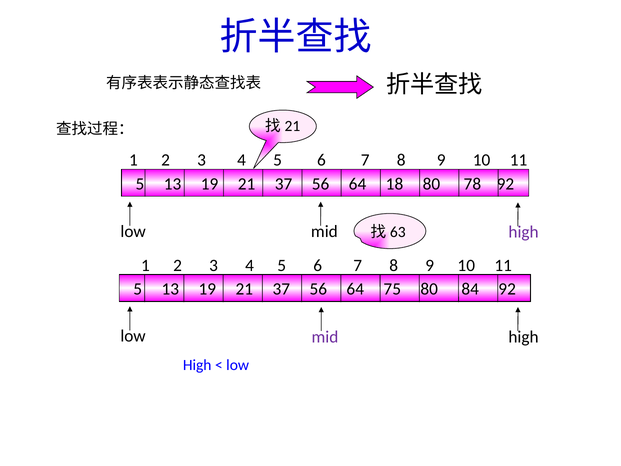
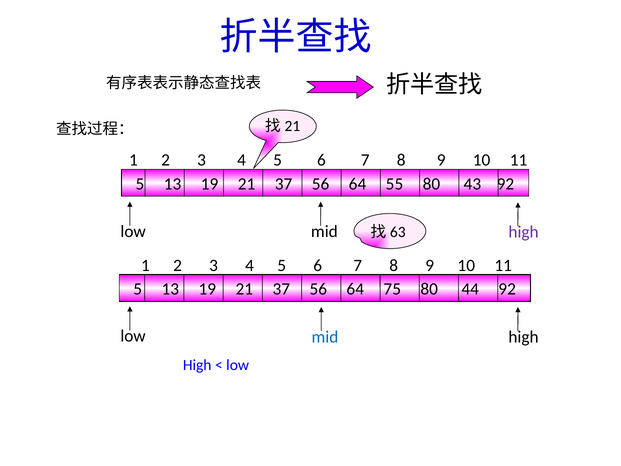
18: 18 -> 55 (394, 184)
78: 78 -> 43 (472, 184)
84: 84 -> 44 (470, 289)
mid colour: purple -> blue (325, 337)
